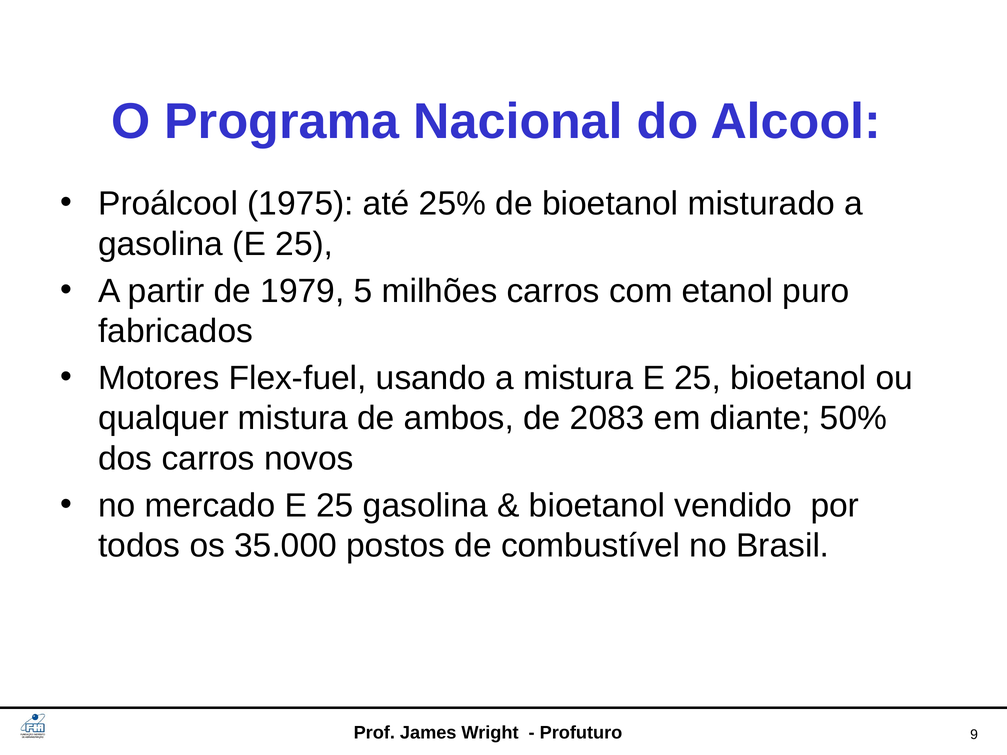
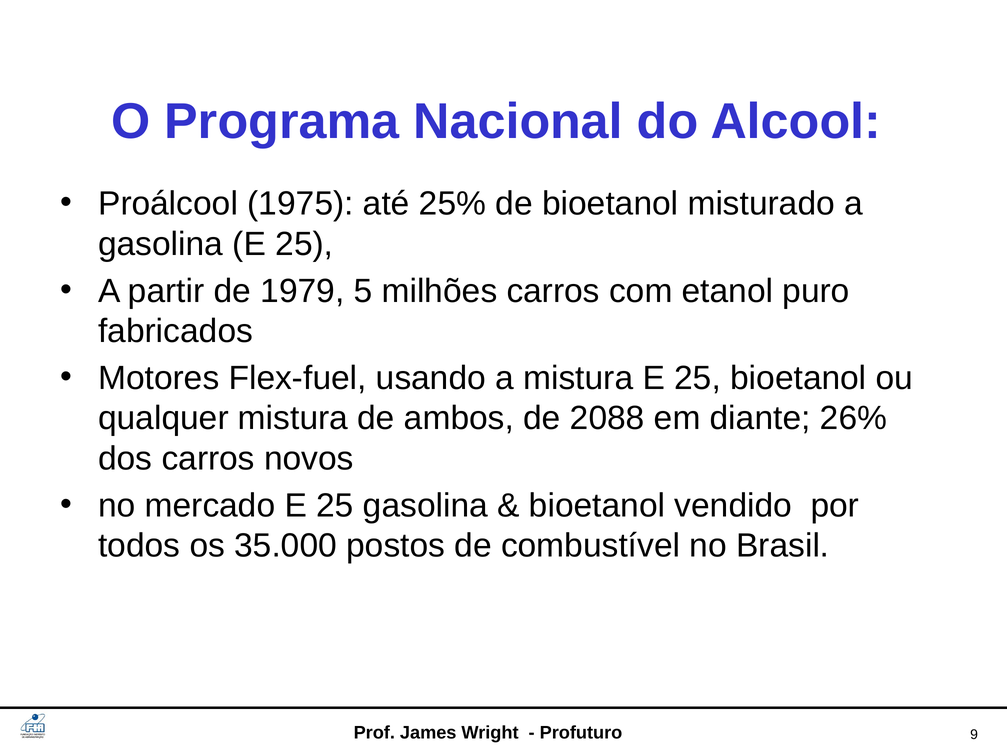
2083: 2083 -> 2088 (607, 419)
50%: 50% -> 26% (853, 419)
